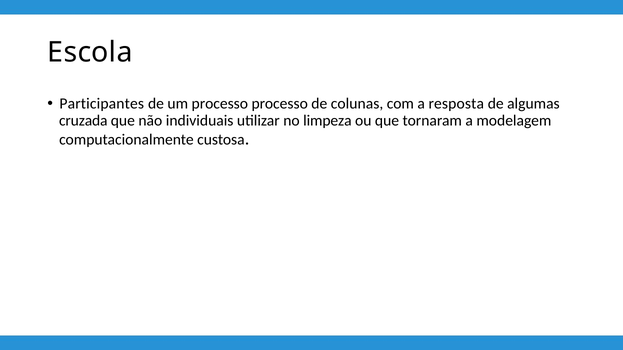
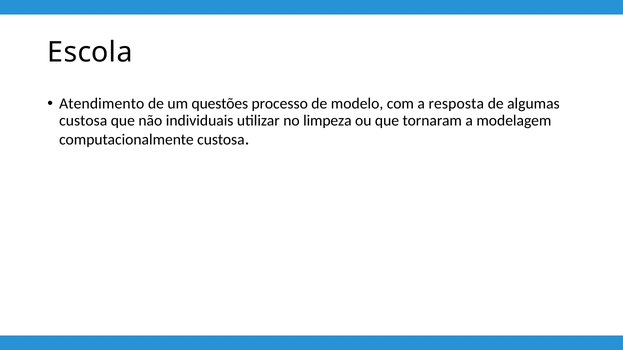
Participantes: Participantes -> Atendimento (102, 104)
um processo: processo -> questões (220, 104)
colunas: colunas -> modelo (357, 104)
cruzada: cruzada -> custosa (83, 121)
